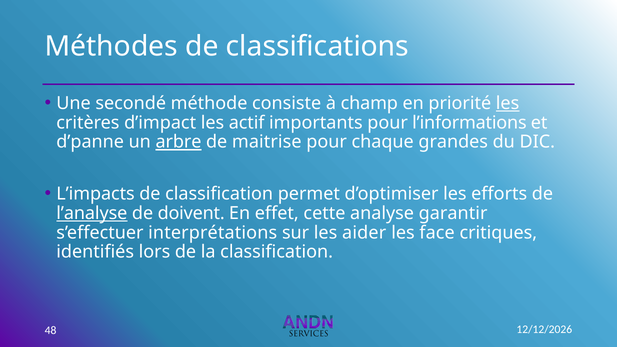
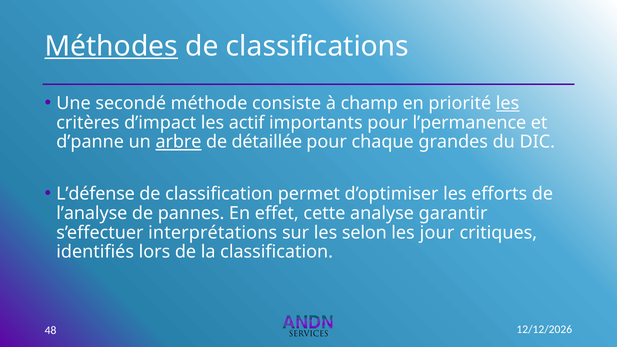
Méthodes underline: none -> present (111, 46)
l’informations: l’informations -> l’permanence (469, 123)
maitrise: maitrise -> détaillée (267, 142)
L’impacts: L’impacts -> L’défense (96, 194)
l’analyse underline: present -> none (92, 213)
doivent: doivent -> pannes (191, 213)
aider: aider -> selon (364, 233)
face: face -> jour (437, 233)
